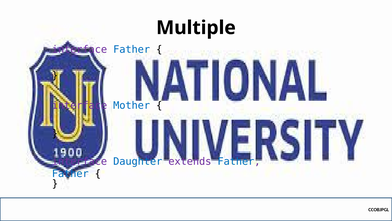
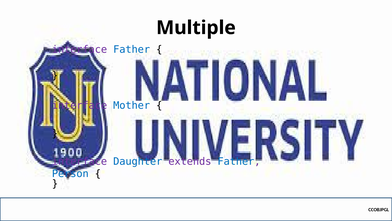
Father: Father -> Person (70, 173)
